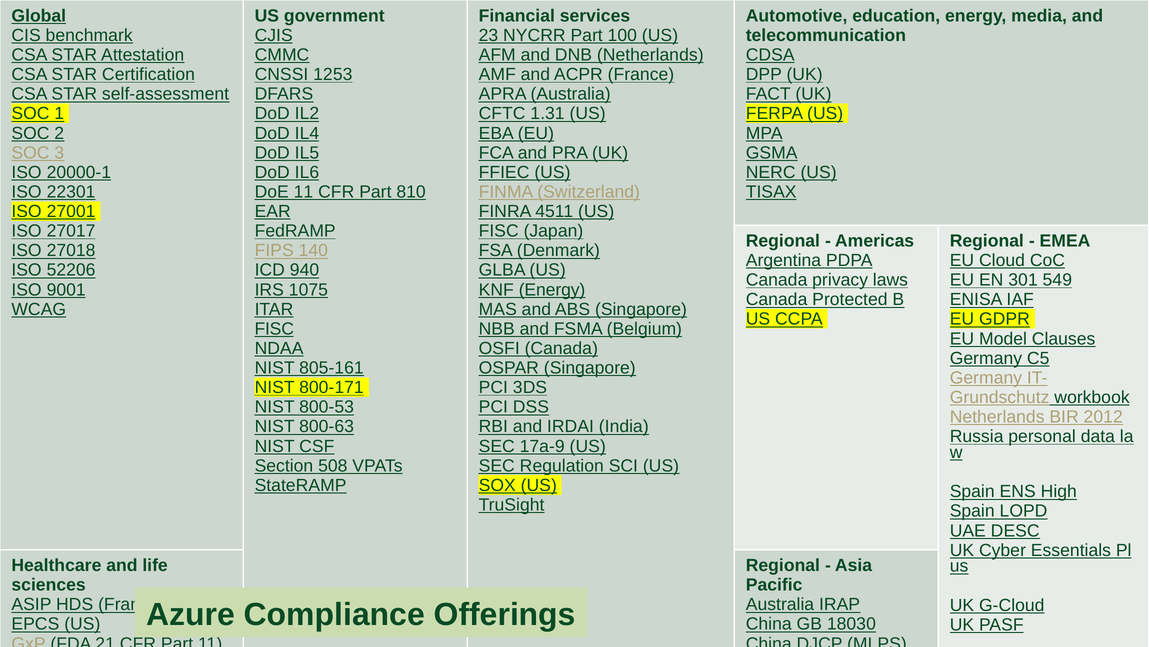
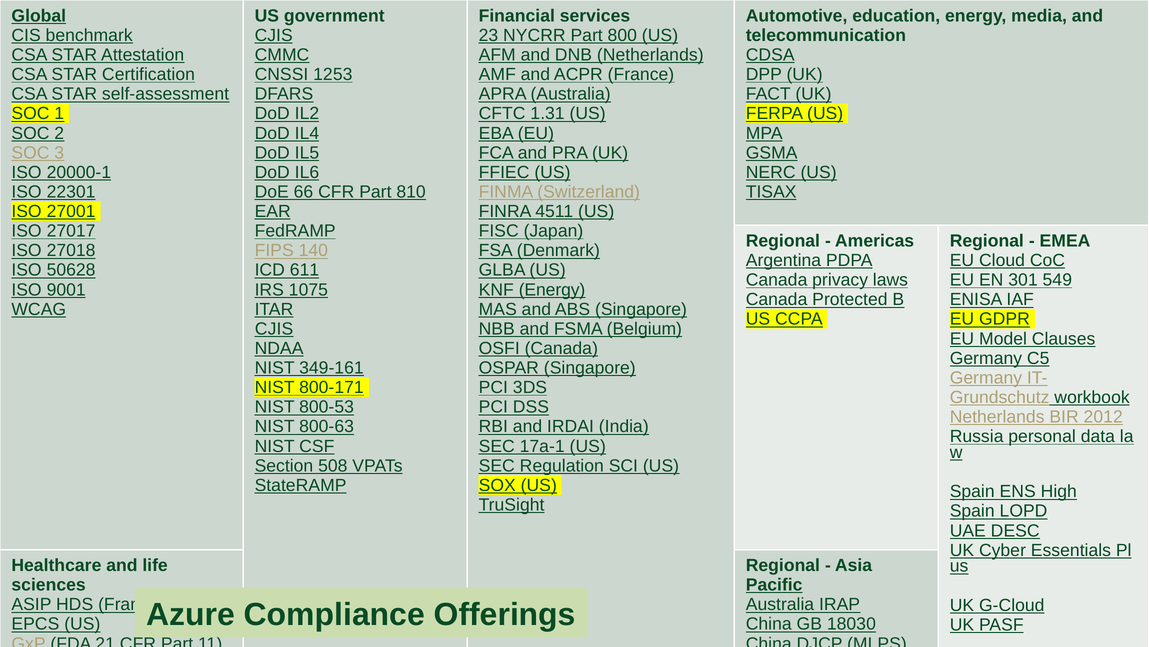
100: 100 -> 800 (622, 35)
DoE 11: 11 -> 66 (303, 192)
52206: 52206 -> 50628 (71, 270)
940: 940 -> 611 (305, 270)
FISC: FISC -> CJIS (274, 329)
805-161: 805-161 -> 349-161 (331, 368)
17a-9: 17a-9 -> 17a-1 (542, 446)
Pacific underline: none -> present (774, 584)
